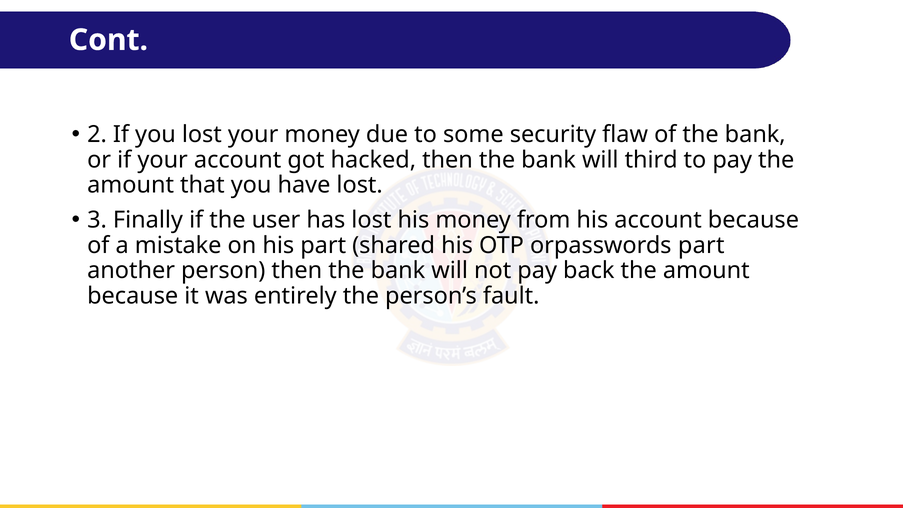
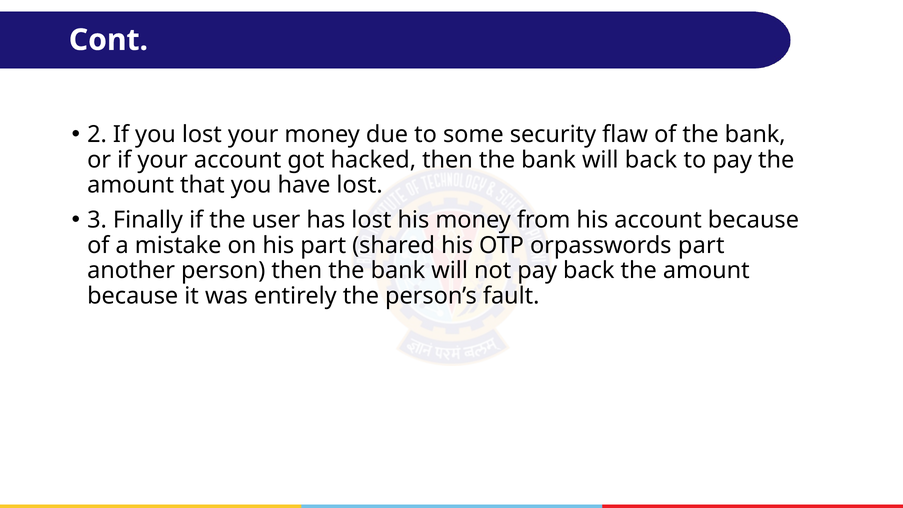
will third: third -> back (651, 160)
